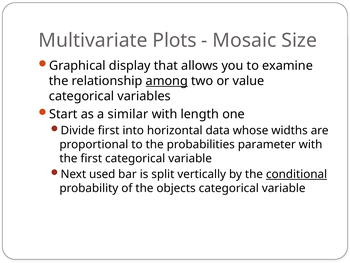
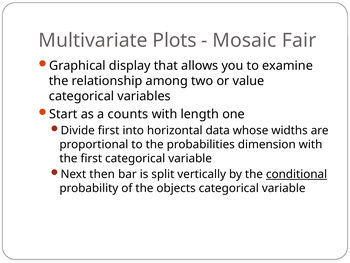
Size: Size -> Fair (299, 40)
among underline: present -> none (167, 81)
similar: similar -> counts (128, 114)
parameter: parameter -> dimension (267, 144)
used: used -> then (102, 174)
